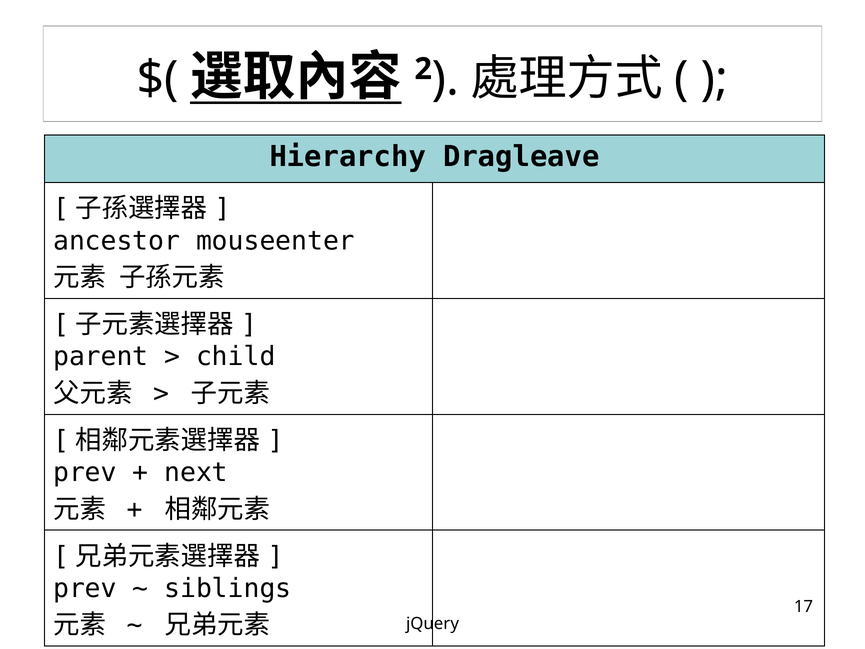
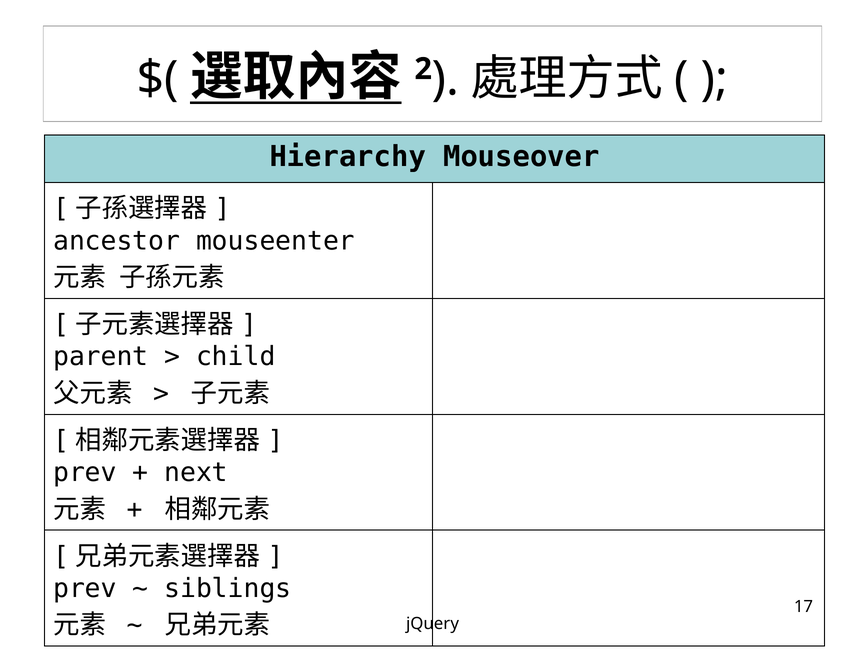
Dragleave: Dragleave -> Mouseover (521, 157)
